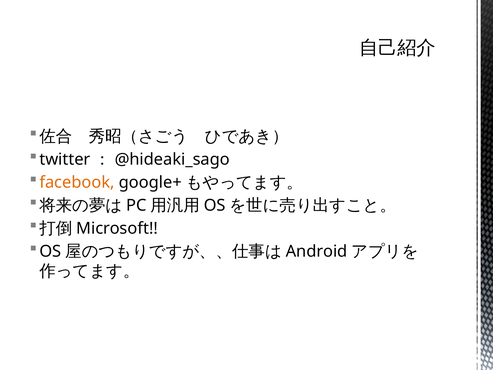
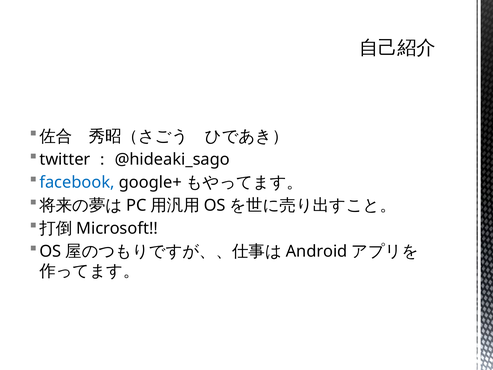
facebook colour: orange -> blue (77, 182)
